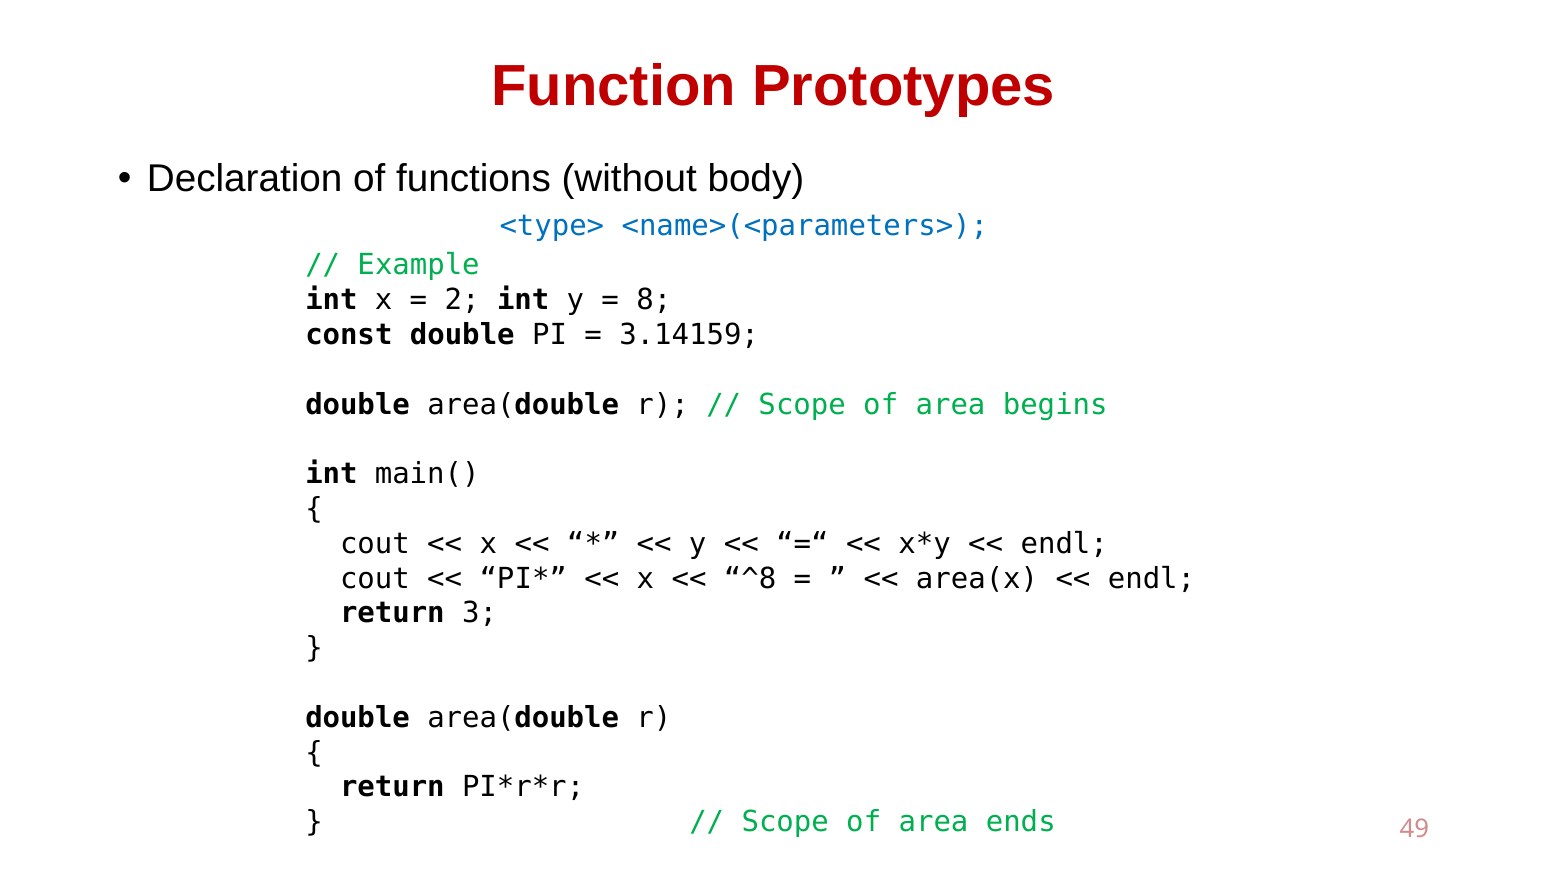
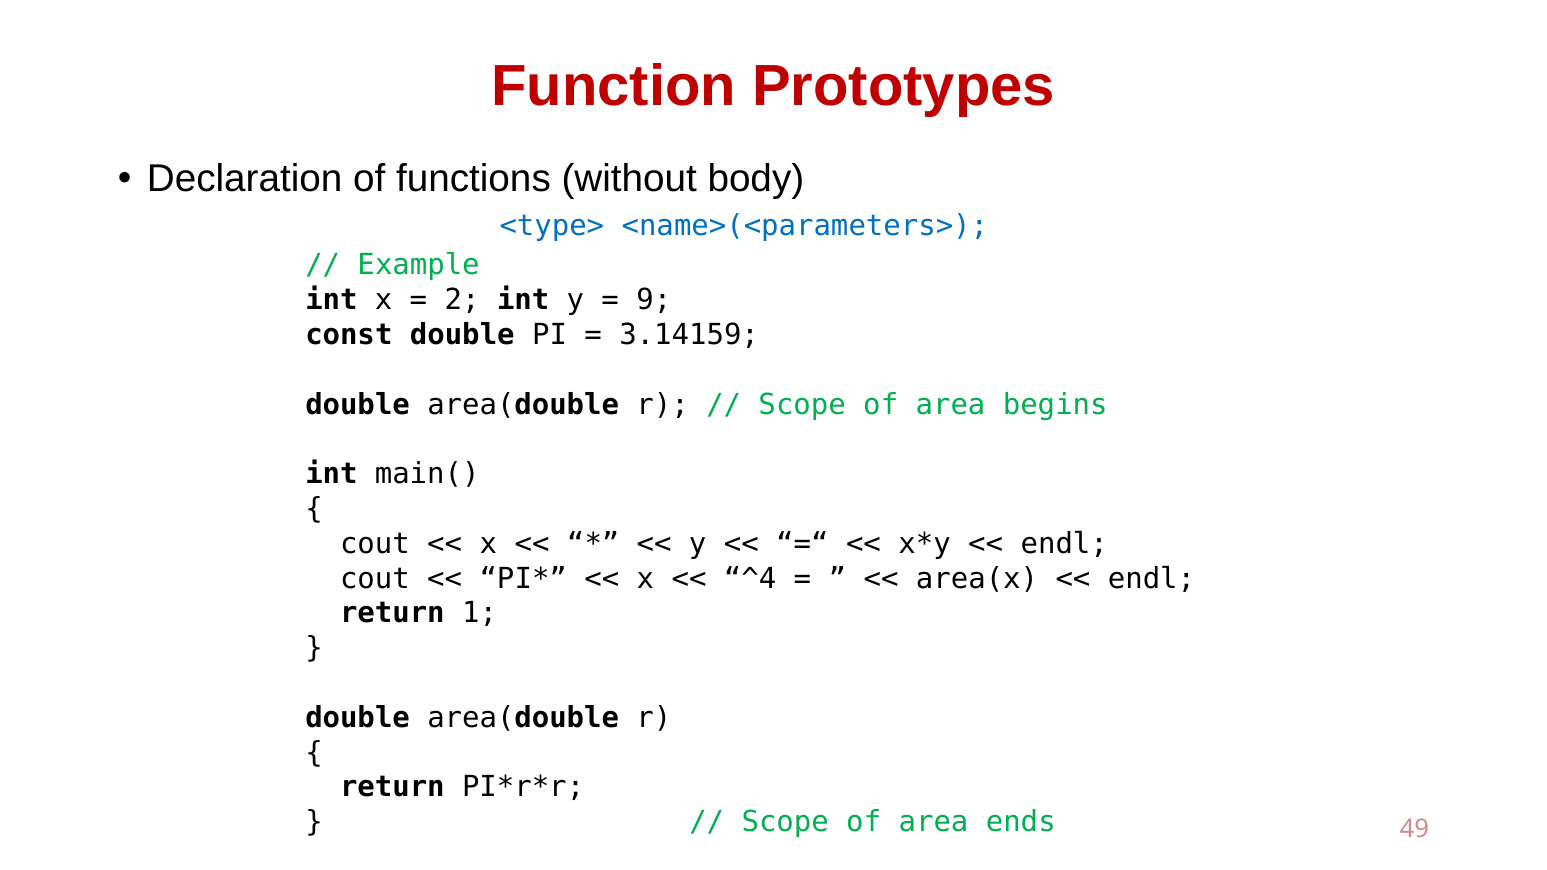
8: 8 -> 9 (654, 300)
^8: ^8 -> ^4 (750, 579)
3: 3 -> 1 (480, 614)
